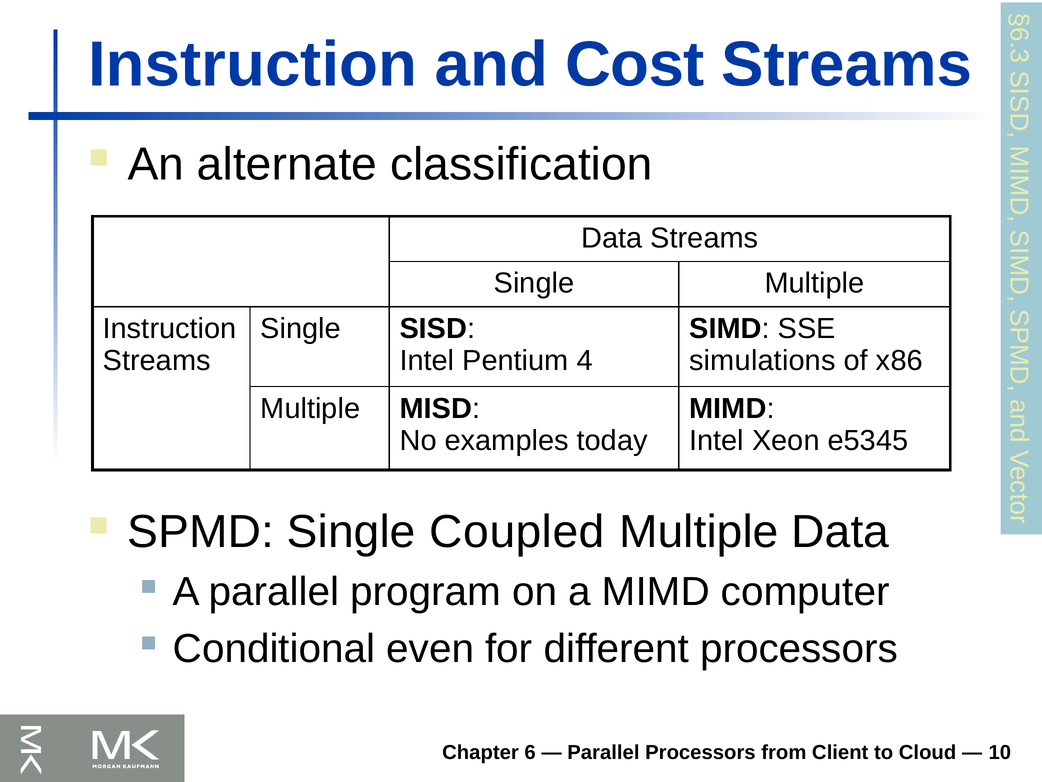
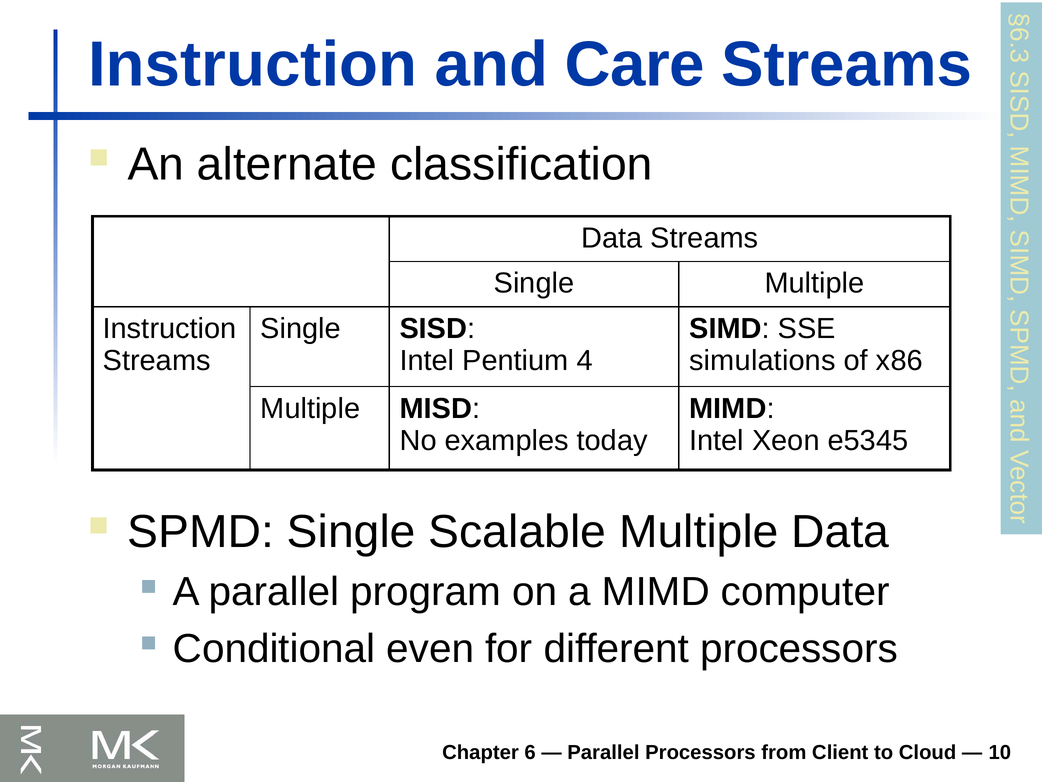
Cost: Cost -> Care (635, 65)
Coupled: Coupled -> Scalable (517, 532)
